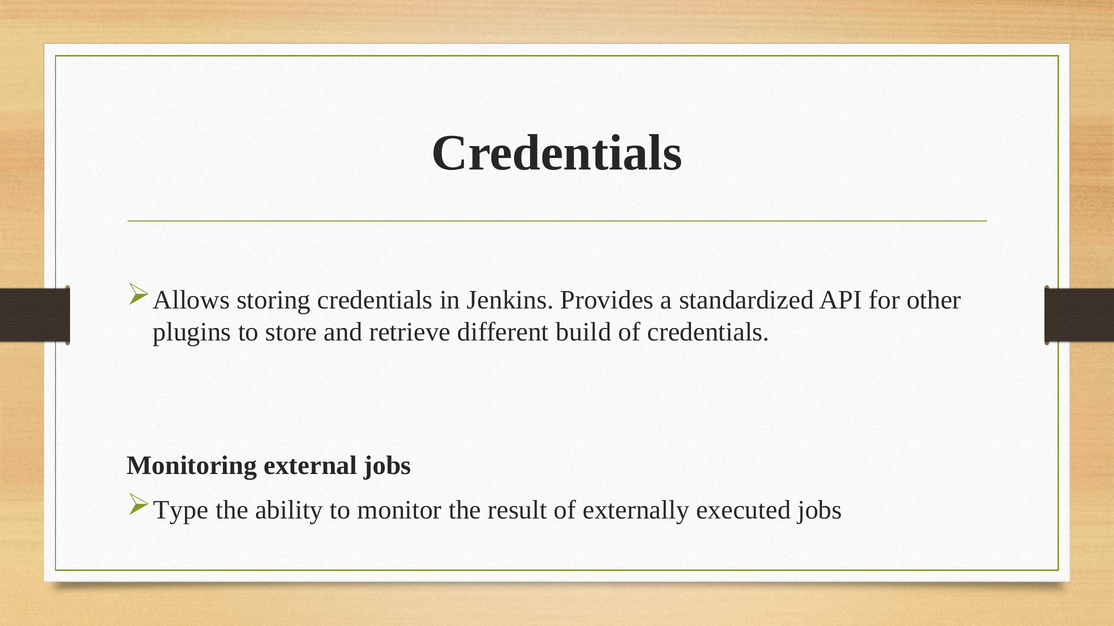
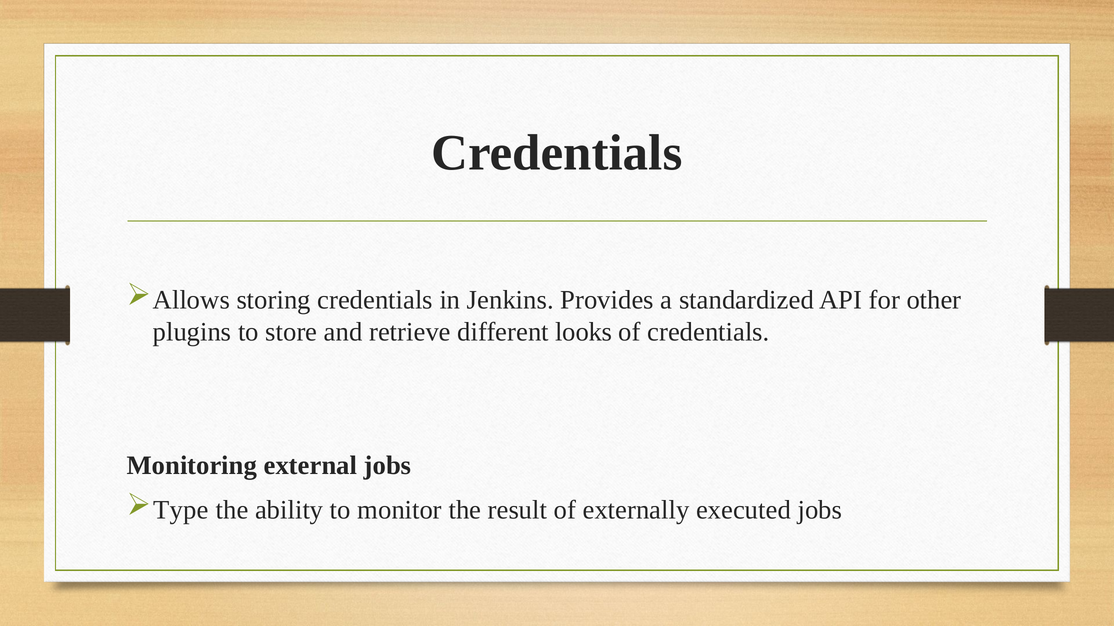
build: build -> looks (584, 332)
